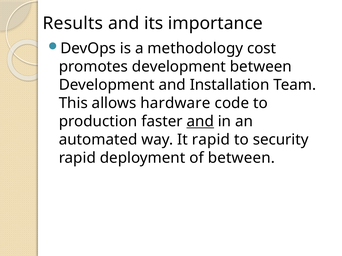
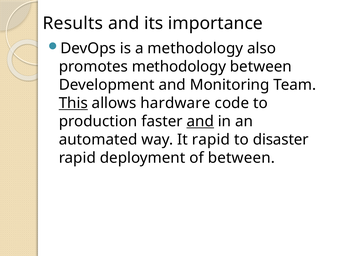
cost: cost -> also (262, 49)
promotes development: development -> methodology (179, 67)
Installation: Installation -> Monitoring (230, 85)
This underline: none -> present (73, 103)
security: security -> disaster (281, 140)
